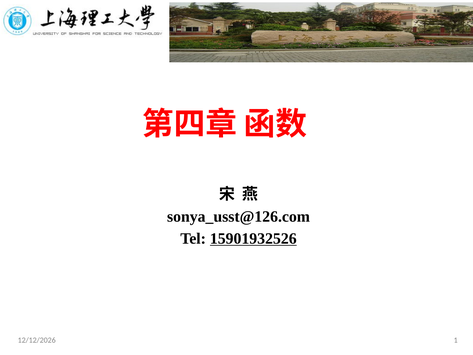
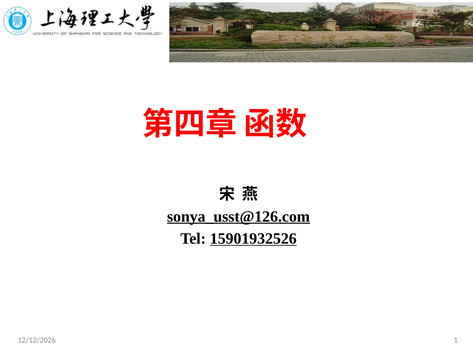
sonya_usst@126.com underline: none -> present (238, 216)
